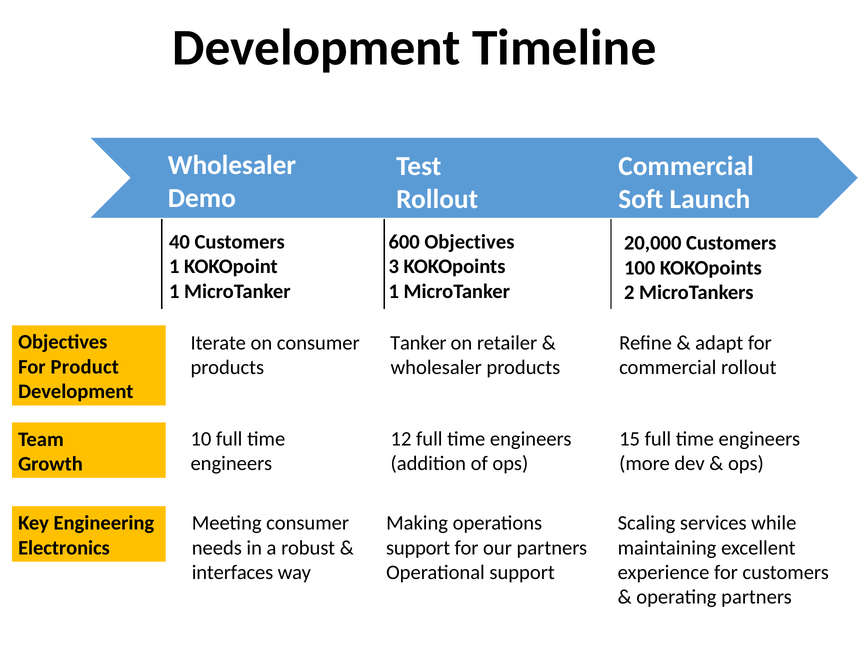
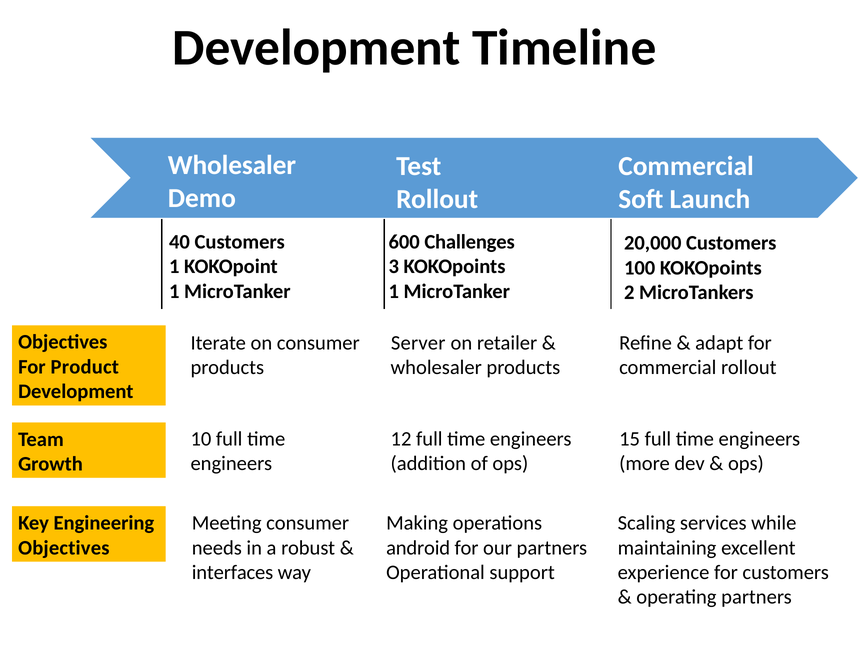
600 Objectives: Objectives -> Challenges (470, 242)
Tanker: Tanker -> Server (418, 343)
Electronics: Electronics -> Objectives (64, 548)
support: support -> android (418, 548)
